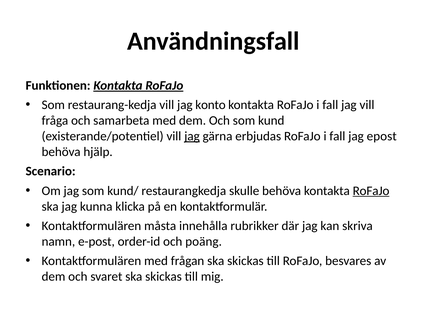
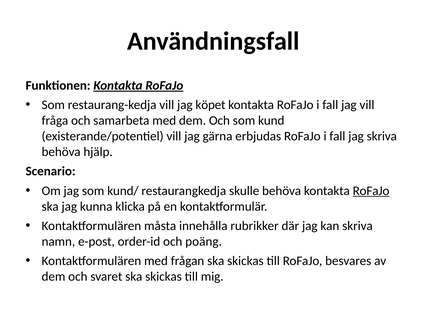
konto: konto -> köpet (210, 105)
jag underline: present -> none (192, 136)
jag epost: epost -> skriva (382, 136)
